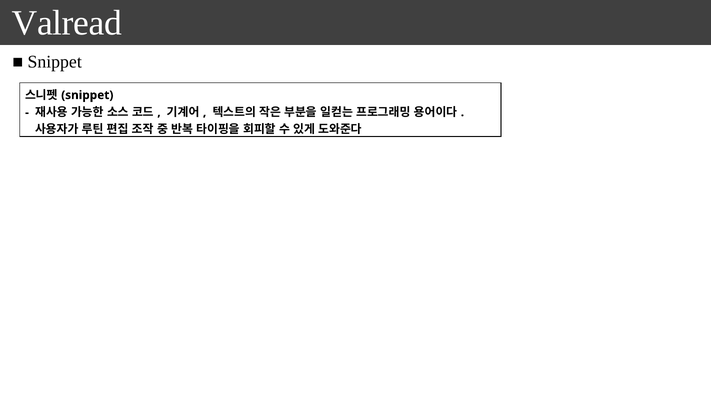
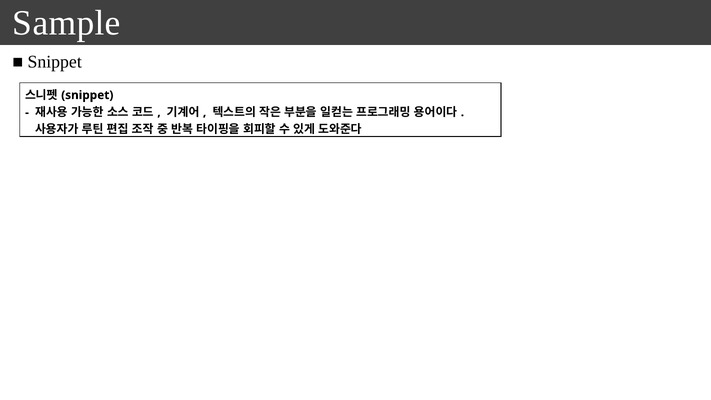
Valread: Valread -> Sample (67, 23)
